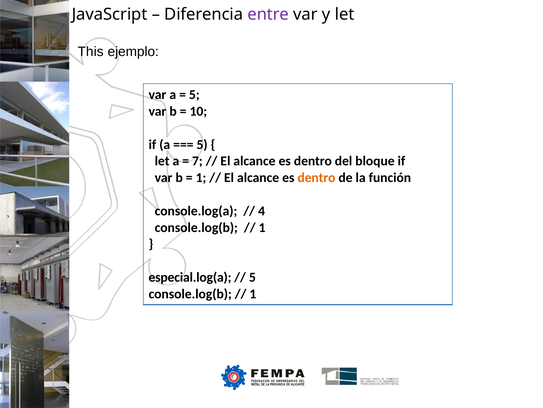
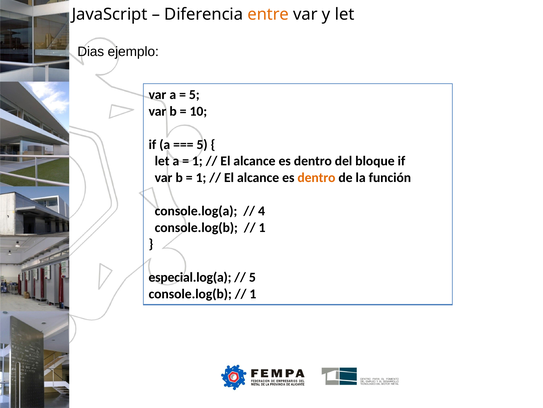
entre colour: purple -> orange (268, 14)
This: This -> Dias (91, 52)
7: 7 -> 1 (197, 161)
